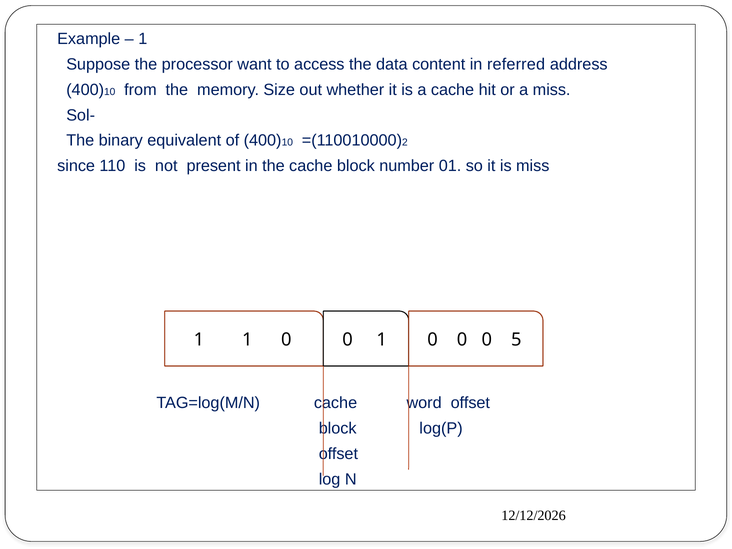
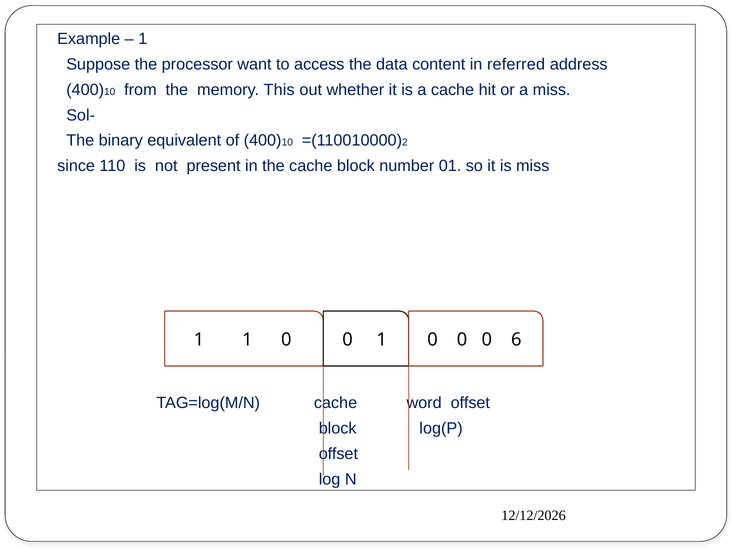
Size: Size -> This (279, 90)
5: 5 -> 6 (516, 340)
